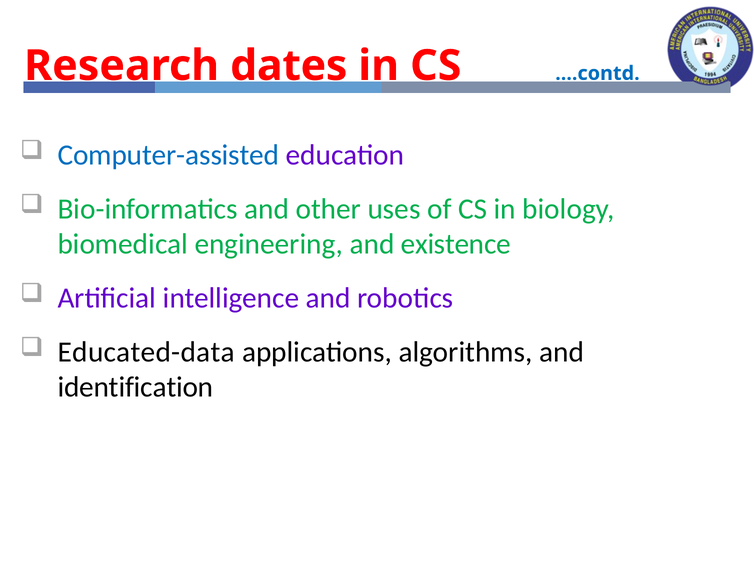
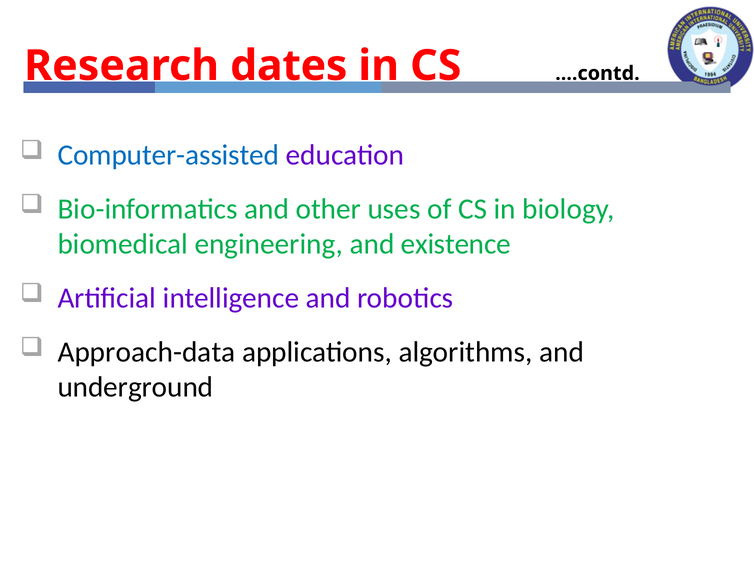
....contd colour: blue -> black (597, 73)
Educated-data: Educated-data -> Approach-data (146, 352)
identification: identification -> underground (135, 387)
